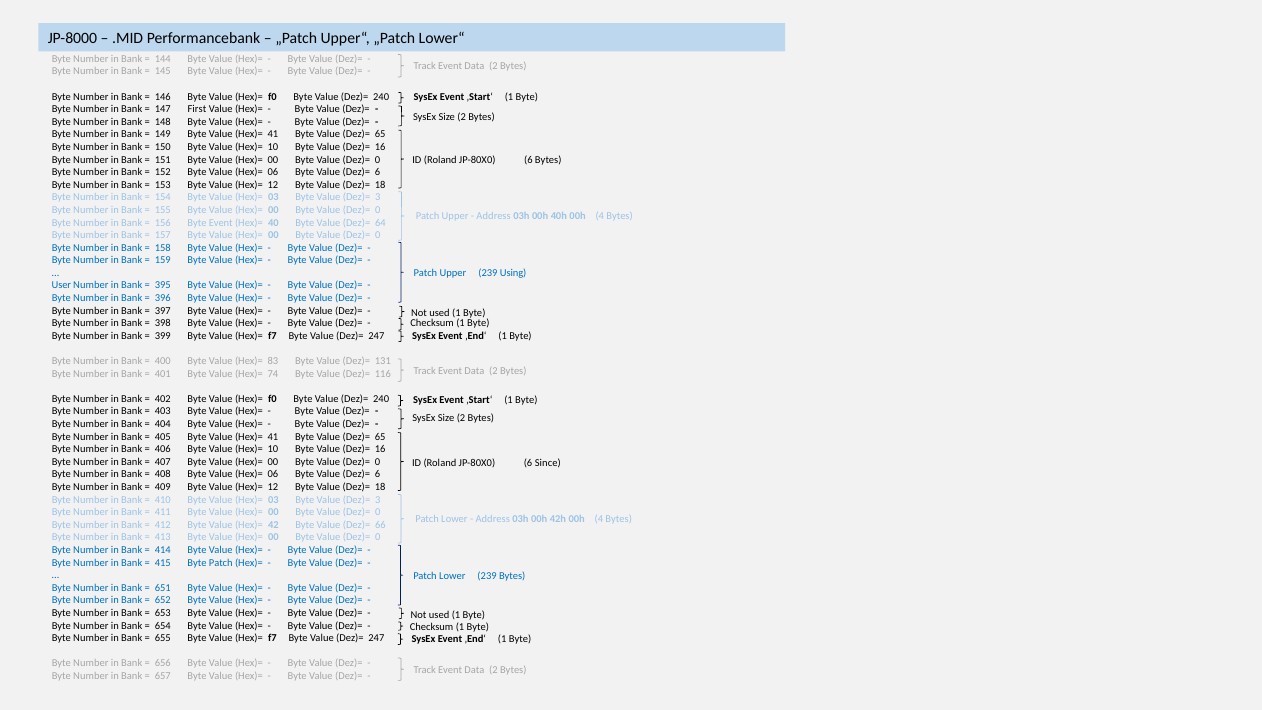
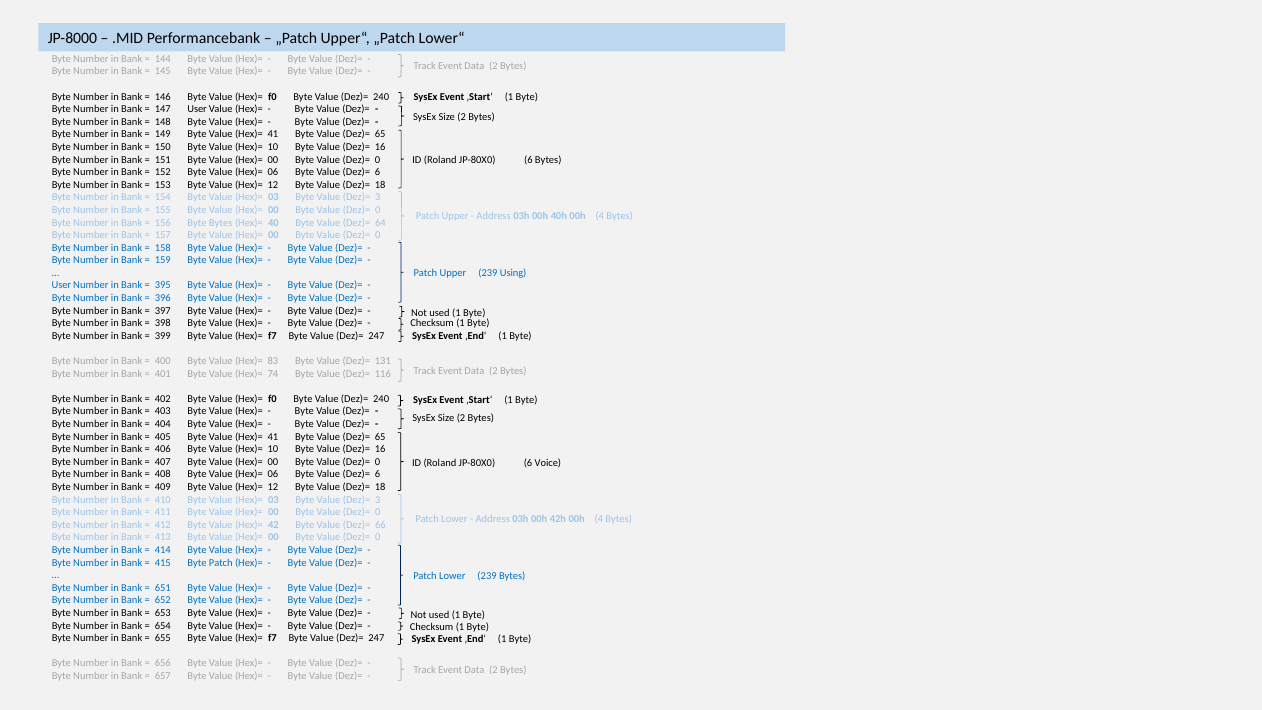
147 First: First -> User (197, 109)
Byte Event: Event -> Bytes (221, 222)
Since: Since -> Voice (548, 462)
